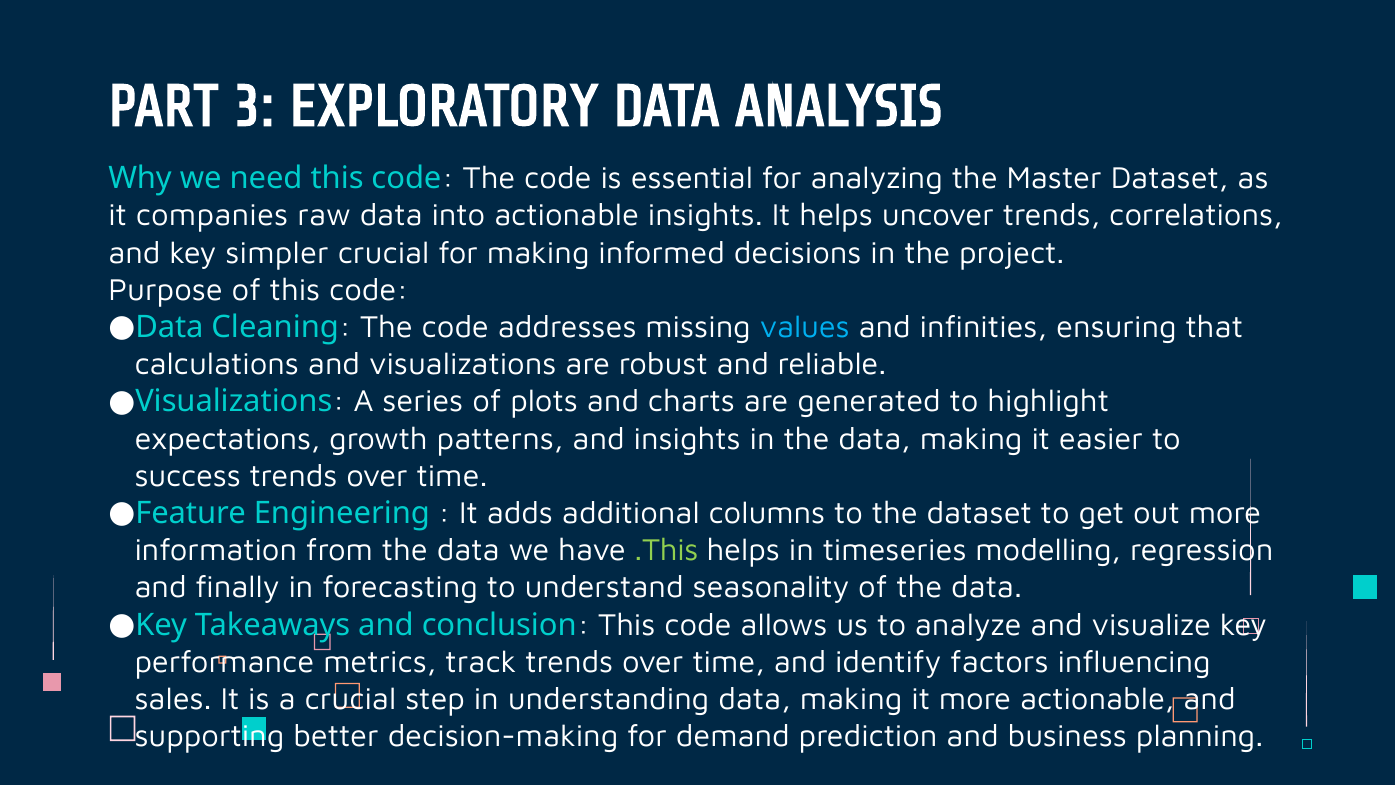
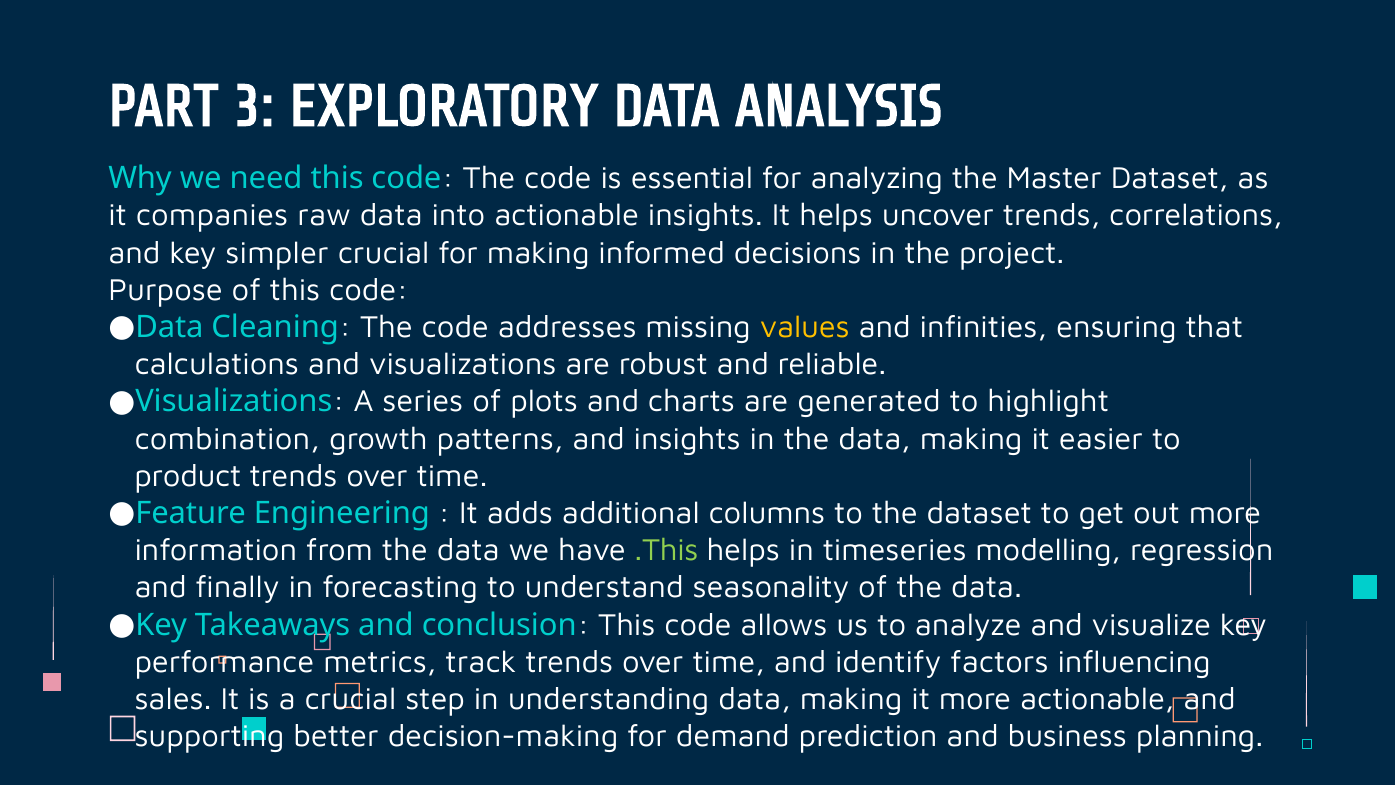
values colour: light blue -> yellow (805, 327)
expectations: expectations -> combination (227, 439)
success: success -> product (188, 476)
